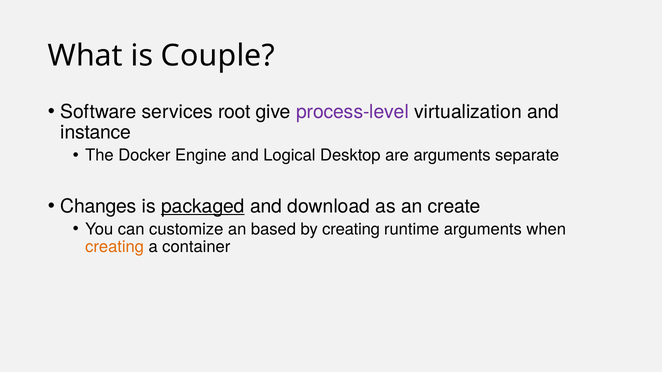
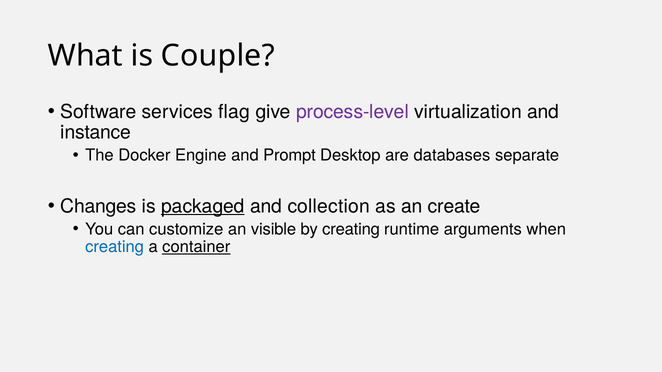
root: root -> flag (234, 112)
Logical: Logical -> Prompt (289, 156)
are arguments: arguments -> databases (452, 156)
download: download -> collection (329, 207)
based: based -> visible (274, 229)
creating colour: orange -> blue (115, 247)
container underline: none -> present (196, 247)
